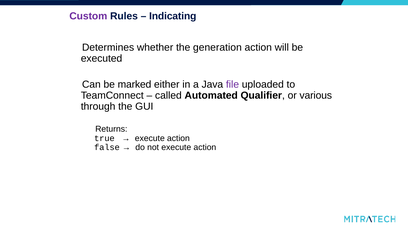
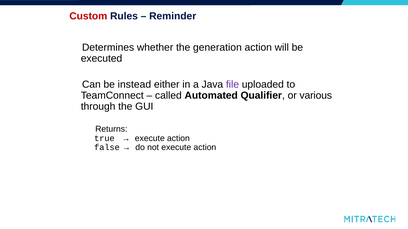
Custom colour: purple -> red (88, 16)
Indicating: Indicating -> Reminder (173, 16)
marked: marked -> instead (134, 85)
